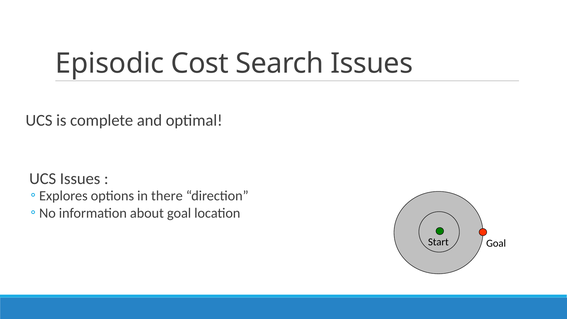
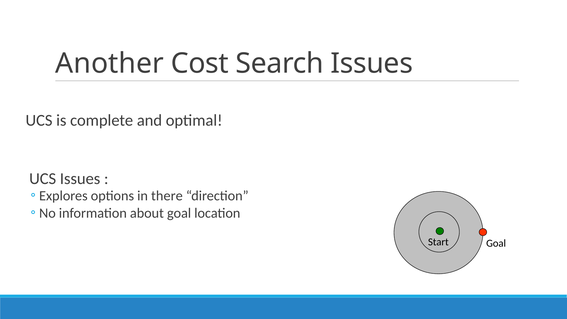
Episodic: Episodic -> Another (110, 64)
